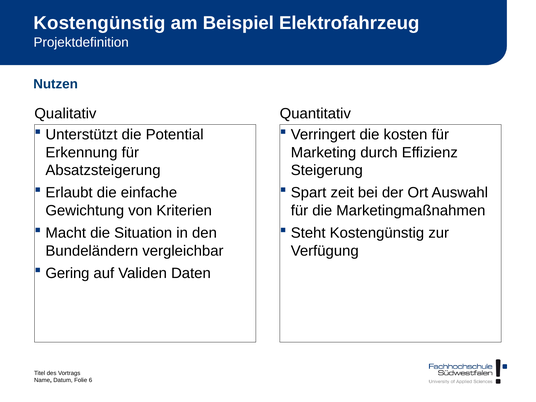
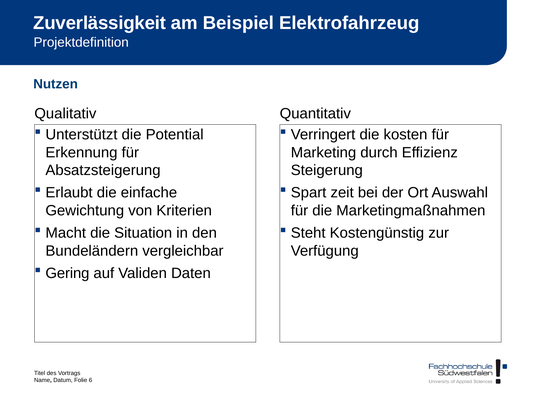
Kostengünstig: Kostengünstig -> Zuverlässigkeit (100, 23)
